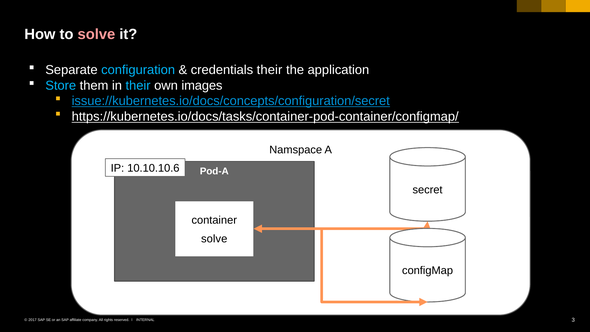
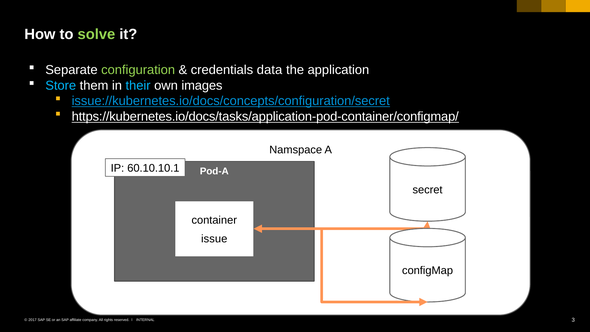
solve colour: pink -> light green (96, 34)
configuration colour: light blue -> light green (138, 70)
credentials their: their -> data (270, 70)
https://kubernetes.io/docs/tasks/container-pod-container/configmap/: https://kubernetes.io/docs/tasks/container-pod-container/configmap/ -> https://kubernetes.io/docs/tasks/application-pod-container/configmap/ (265, 116)
10.10.10.6: 10.10.10.6 -> 60.10.10.1 (153, 168)
solve: solve -> issue (214, 239)
